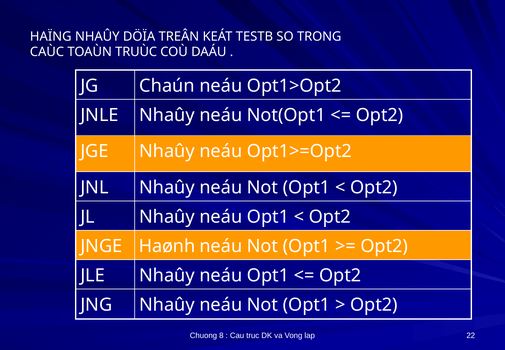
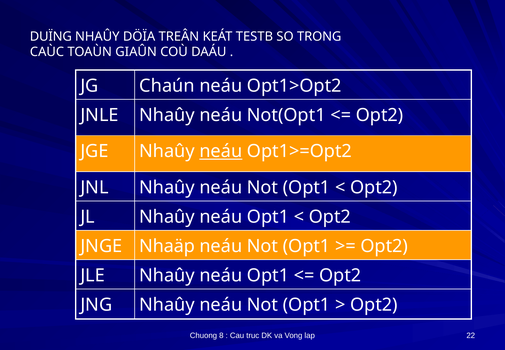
HAÏNG: HAÏNG -> DUÏNG (51, 36)
TRUÙC: TRUÙC -> GIAÛN (136, 52)
neáu underline: none -> present (221, 151)
Haønh: Haønh -> Nhaäp (167, 246)
